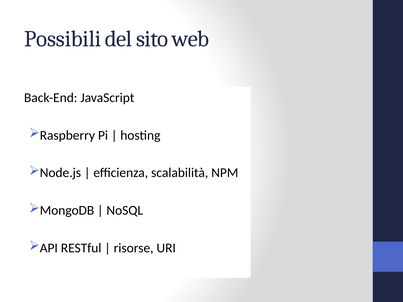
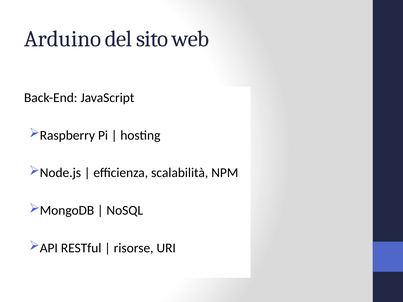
Possibili: Possibili -> Arduino (63, 39)
